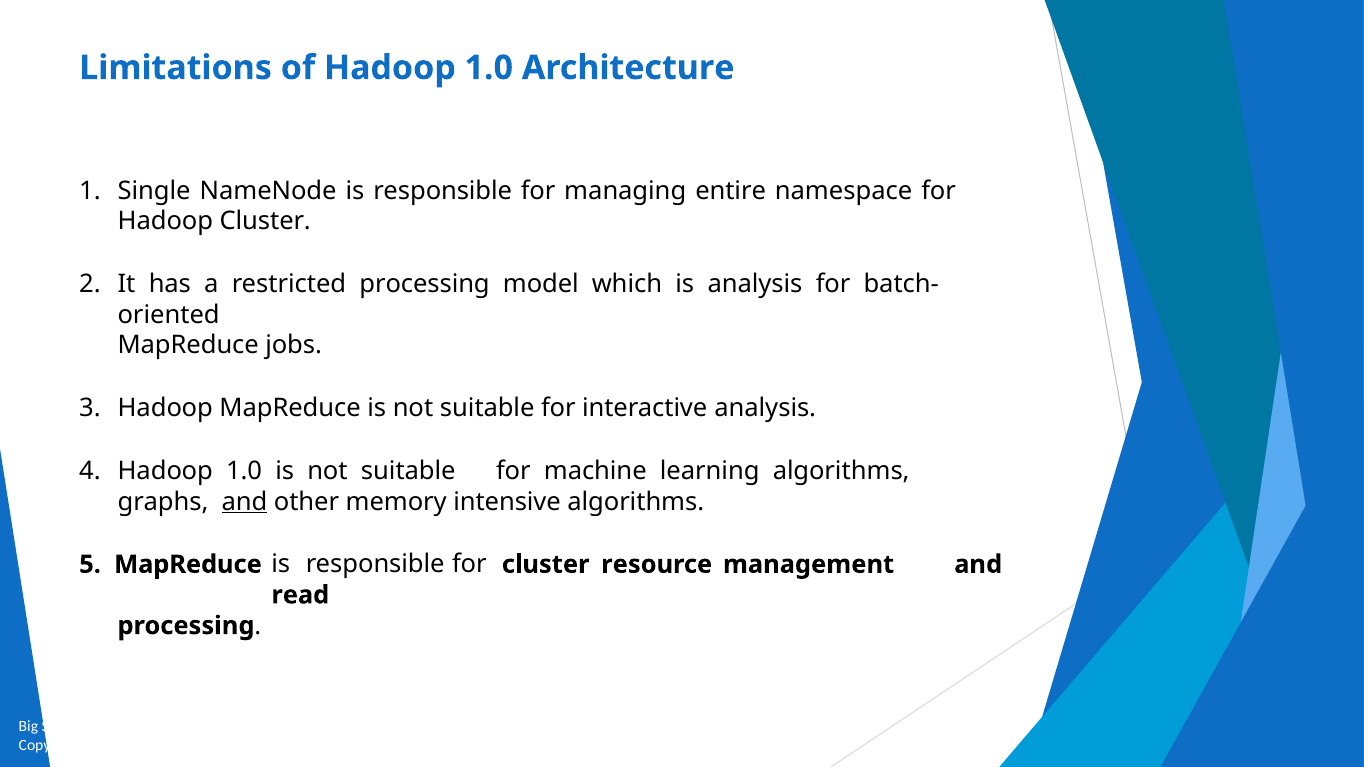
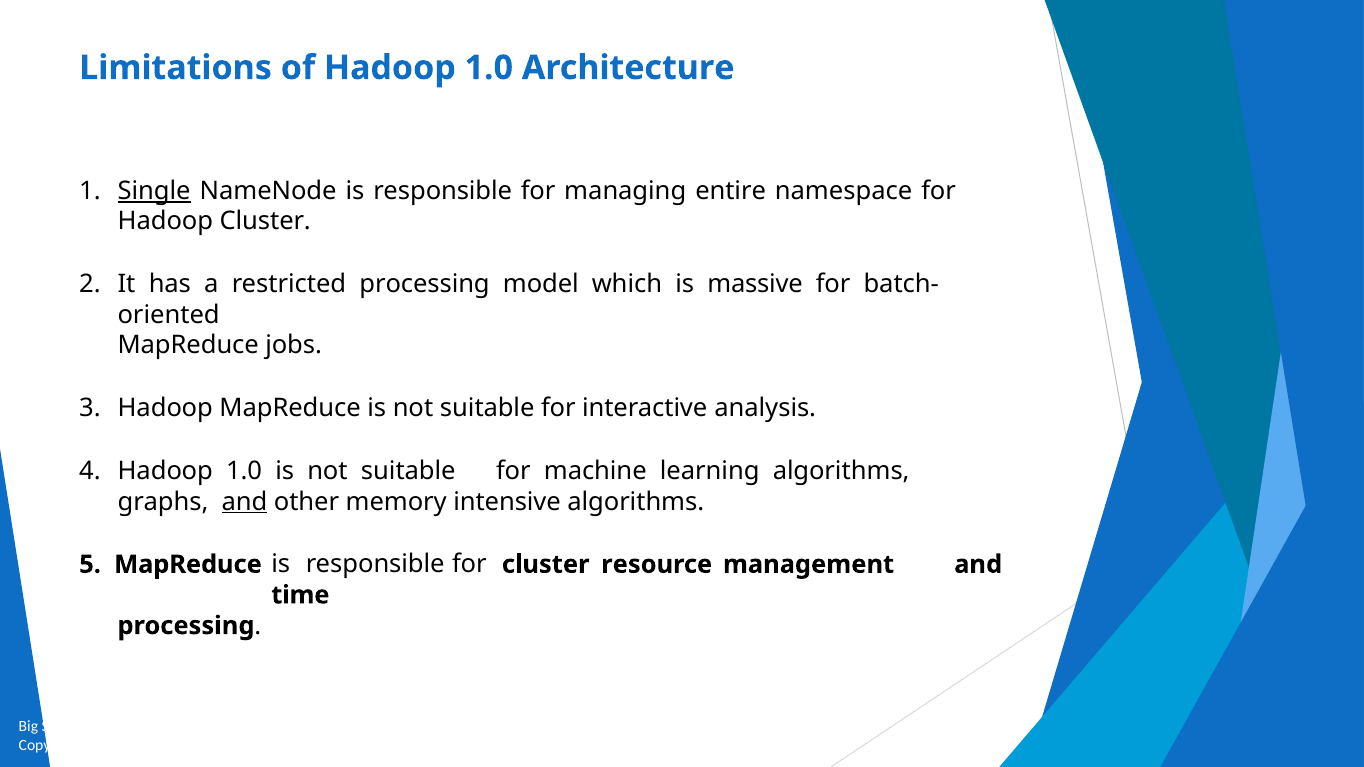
Single underline: none -> present (154, 191)
is analysis: analysis -> massive (755, 284)
read: read -> time (300, 595)
